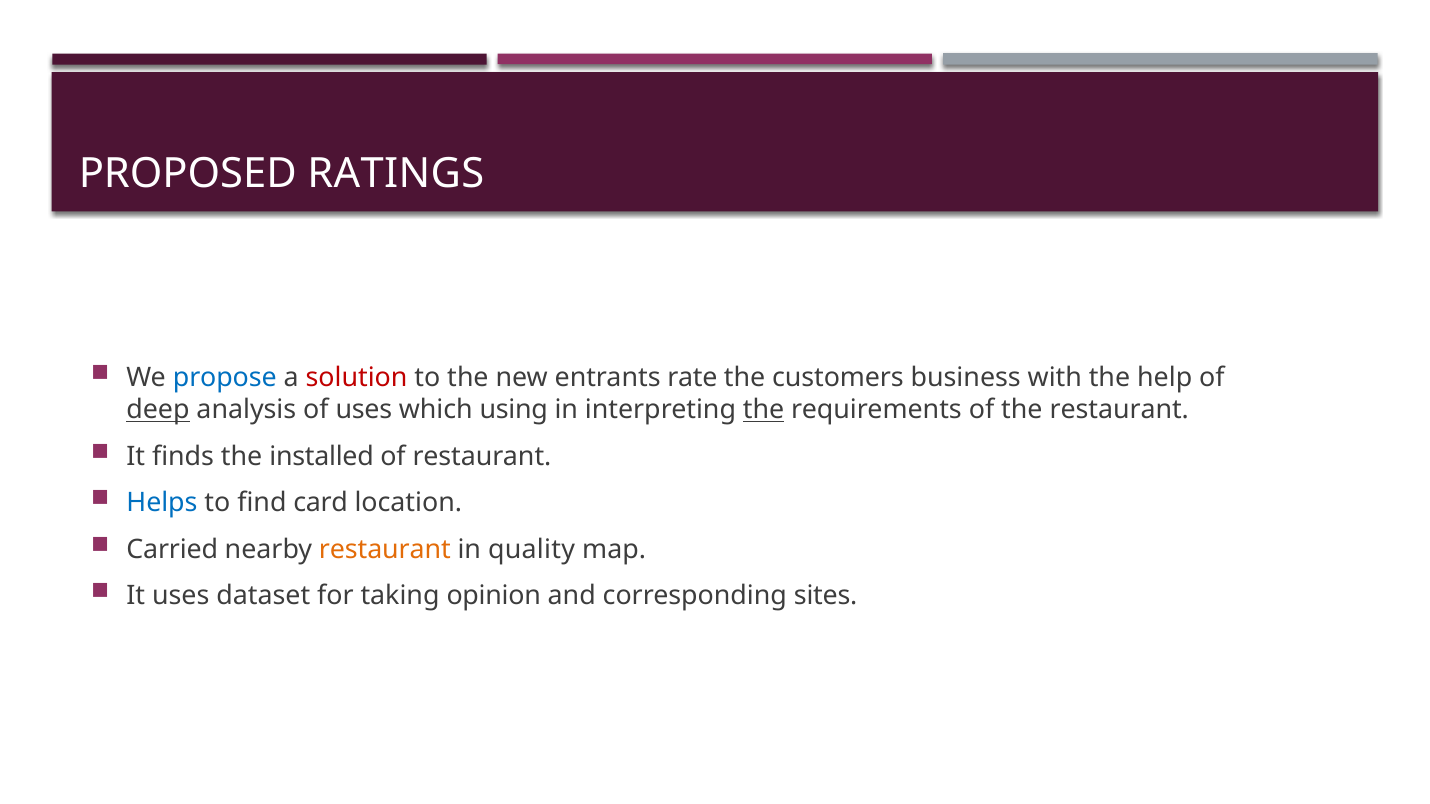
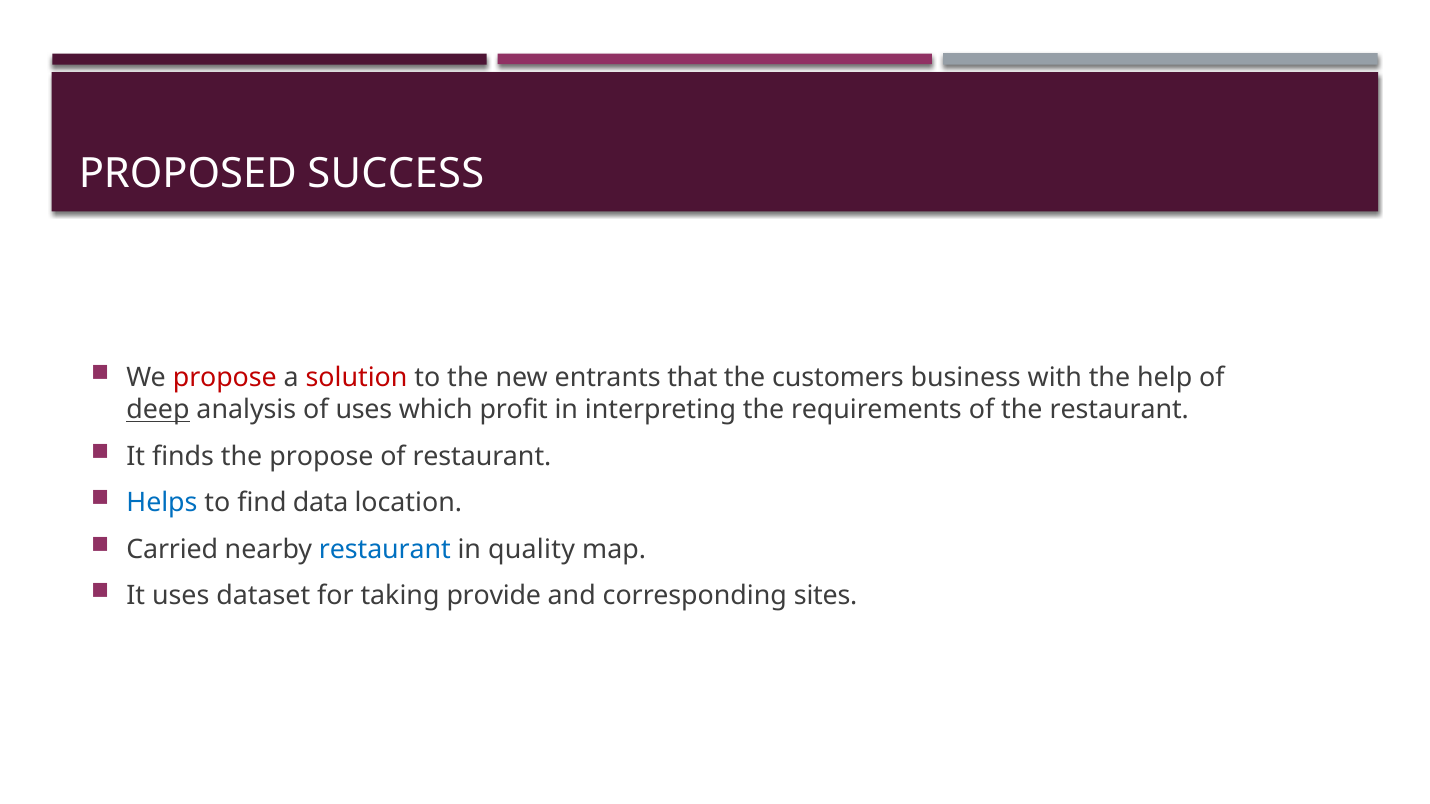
RATINGS: RATINGS -> SUCCESS (396, 174)
propose colour: blue -> red (225, 378)
rate: rate -> that (692, 378)
using: using -> profit (514, 410)
the underline: present -> none (764, 410)
the installed: installed -> propose (321, 457)
card: card -> data (321, 503)
restaurant colour: orange -> blue (385, 550)
opinion: opinion -> provide (494, 596)
